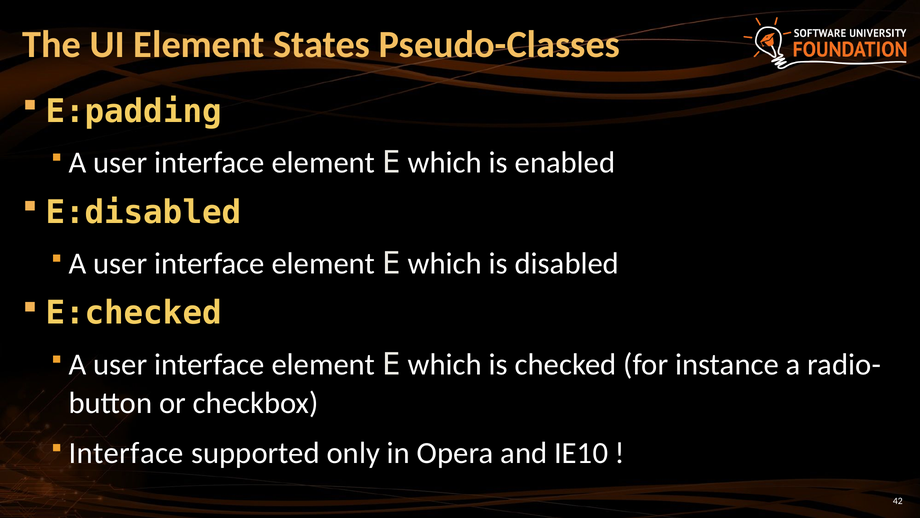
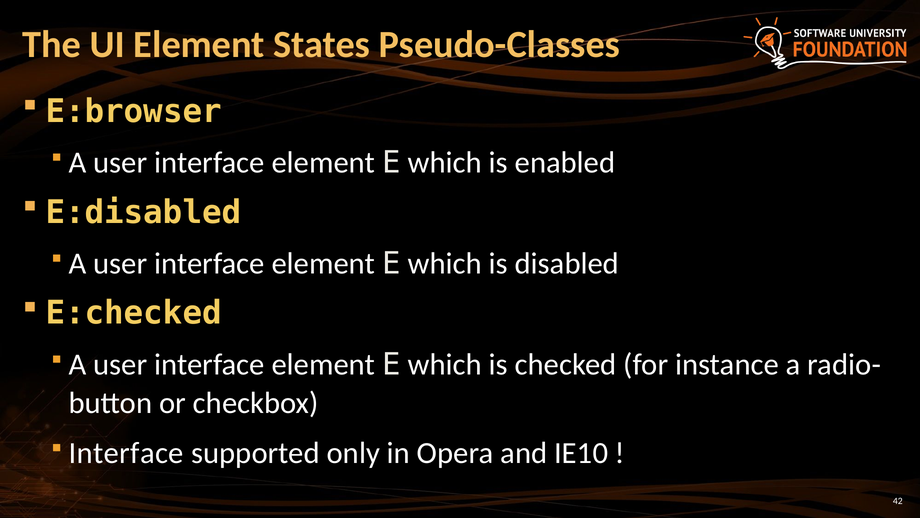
E:padding: E:padding -> E:browser (134, 111)
